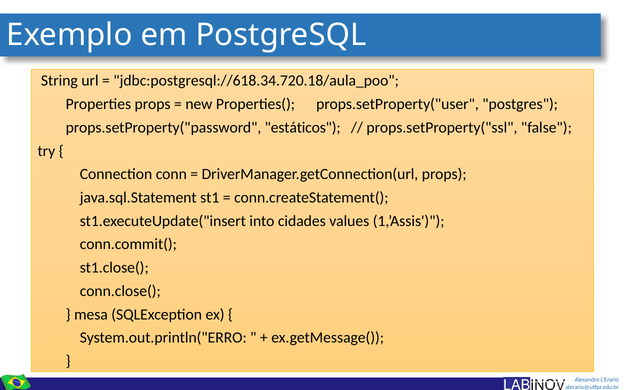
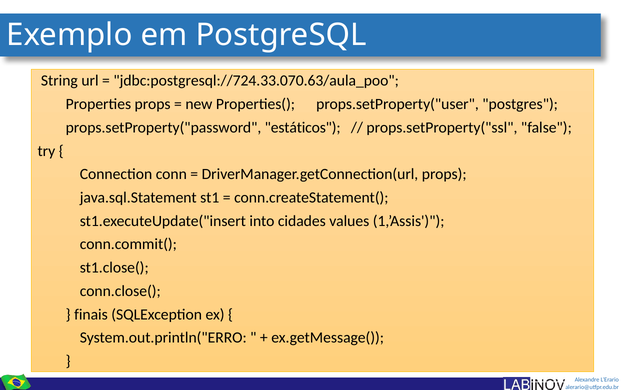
jdbc:postgresql://618.34.720.18/aula_poo: jdbc:postgresql://618.34.720.18/aula_poo -> jdbc:postgresql://724.33.070.63/aula_poo (256, 81)
mesa: mesa -> finais (91, 315)
